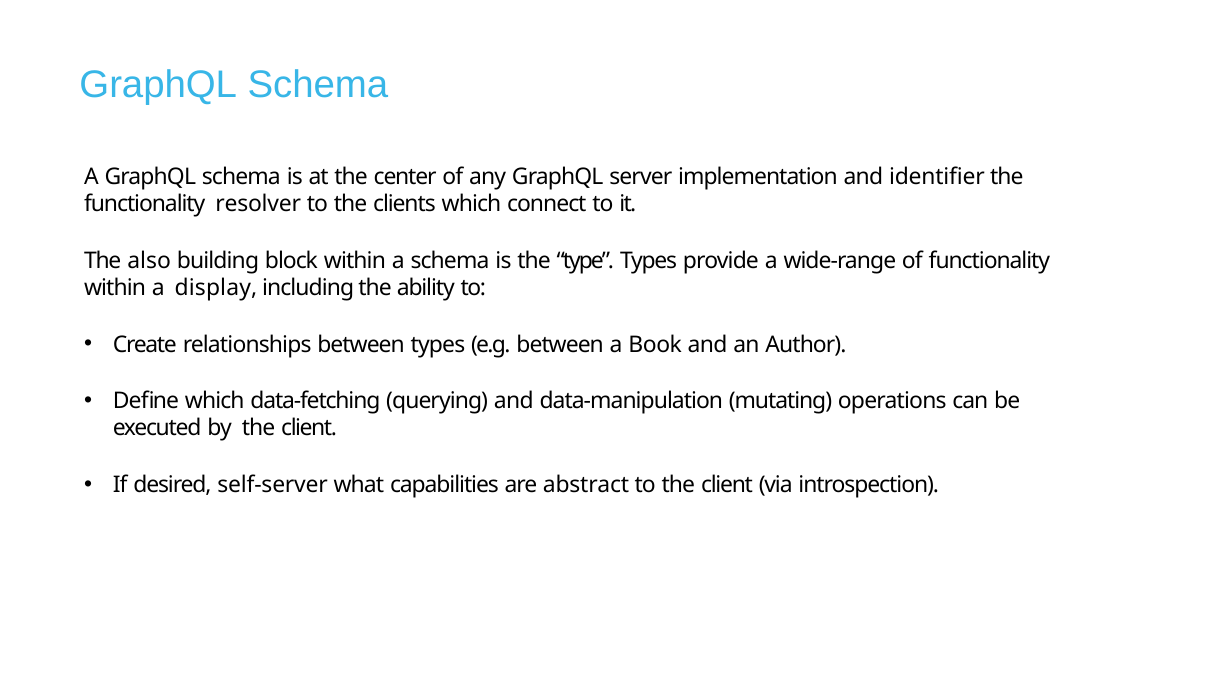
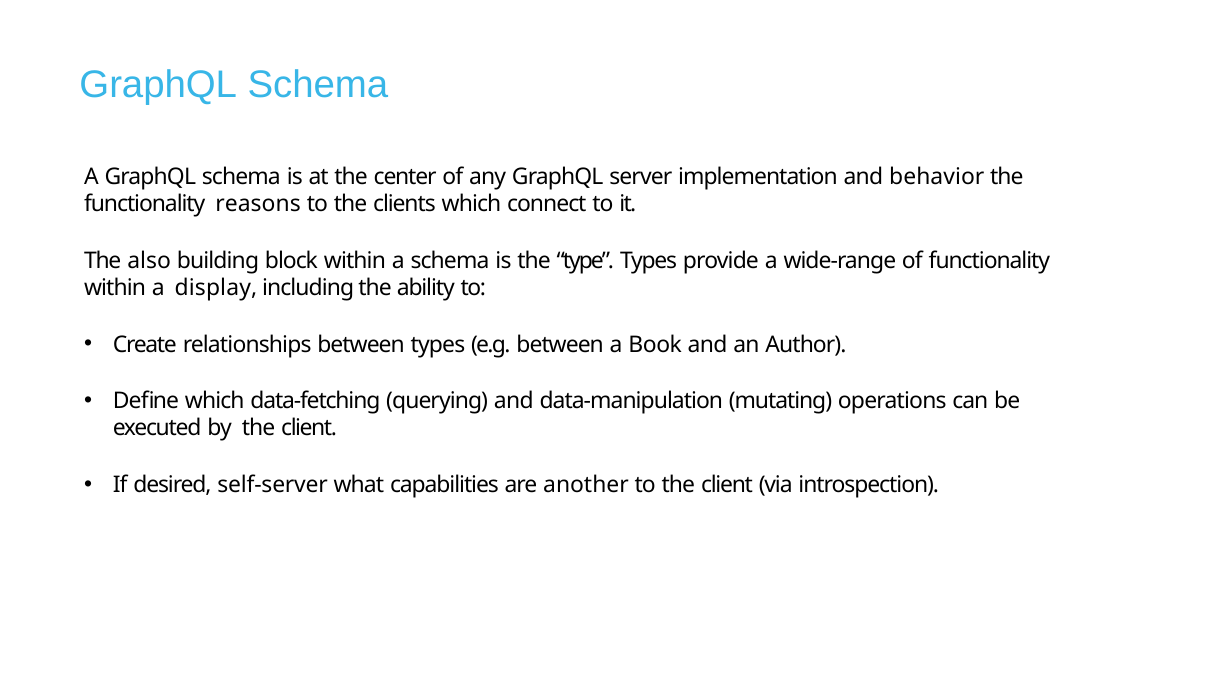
identifier: identifier -> behavior (937, 177)
resolver: resolver -> reasons (258, 204)
abstract: abstract -> another (586, 485)
